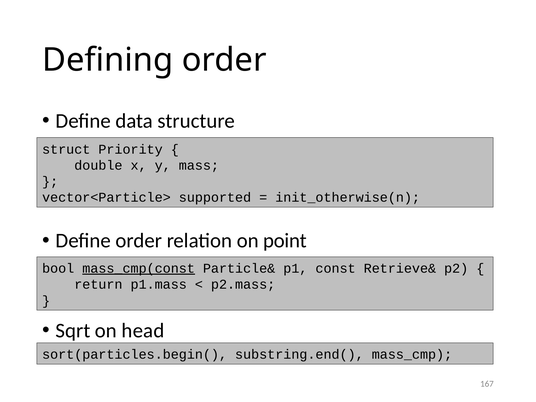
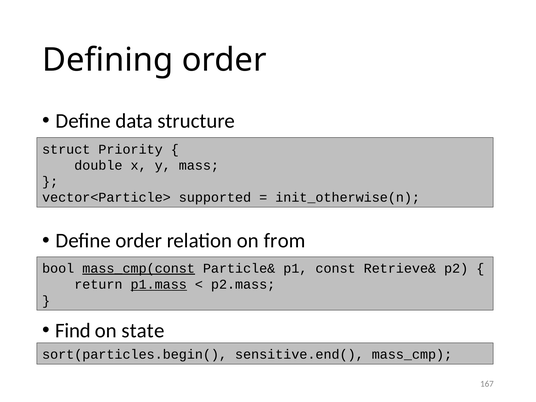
point: point -> from (285, 241)
p1.mass underline: none -> present (159, 285)
Sqrt: Sqrt -> Find (73, 331)
head: head -> state (143, 331)
substring.end(: substring.end( -> sensitive.end( (299, 355)
